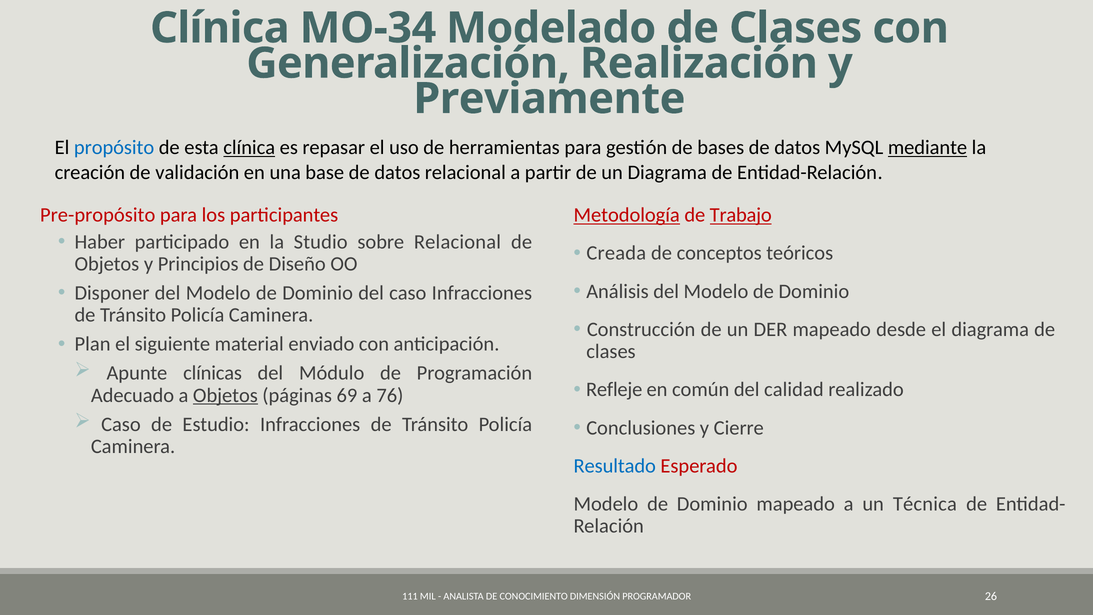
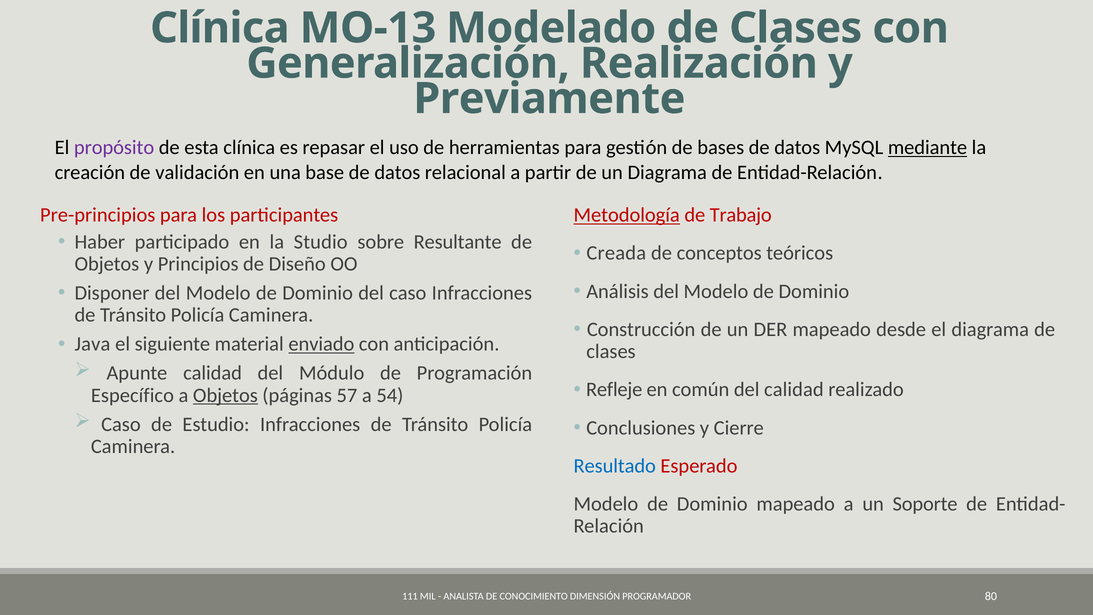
MO-34: MO-34 -> MO-13 (368, 28)
propósito colour: blue -> purple (114, 148)
clínica underline: present -> none (249, 148)
Pre-propósito: Pre-propósito -> Pre-principios (98, 215)
Trabajo underline: present -> none (741, 215)
sobre Relacional: Relacional -> Resultante (458, 242)
Plan: Plan -> Java (92, 344)
enviado underline: none -> present (321, 344)
Apunte clínicas: clínicas -> calidad (213, 373)
Adecuado: Adecuado -> Específico (132, 395)
69: 69 -> 57 (347, 395)
76: 76 -> 54 (390, 395)
Técnica: Técnica -> Soporte (925, 504)
26: 26 -> 80 (991, 596)
